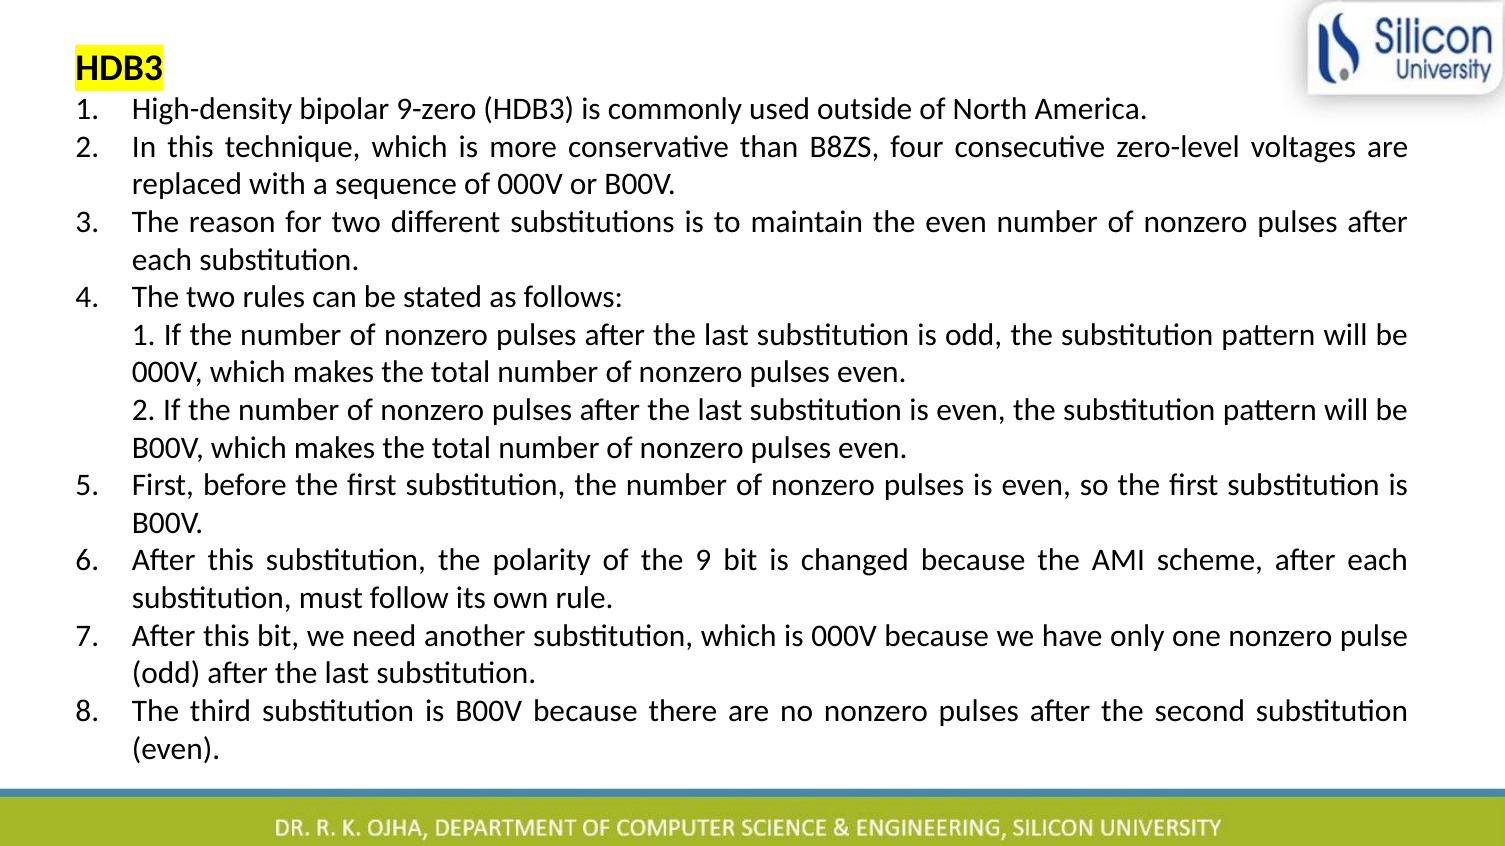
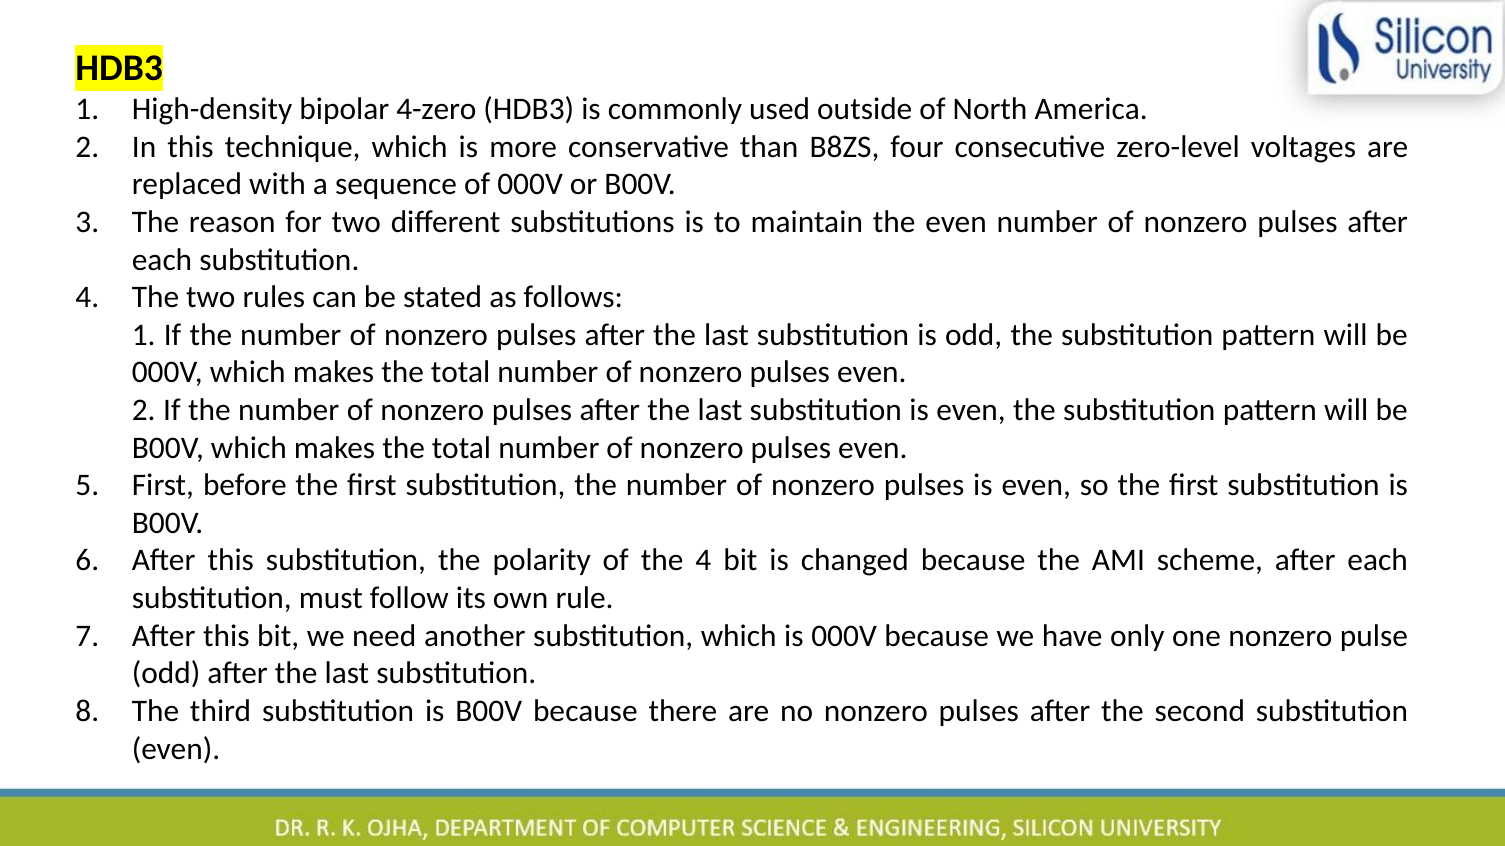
9-zero: 9-zero -> 4-zero (436, 109)
the 9: 9 -> 4 (703, 561)
